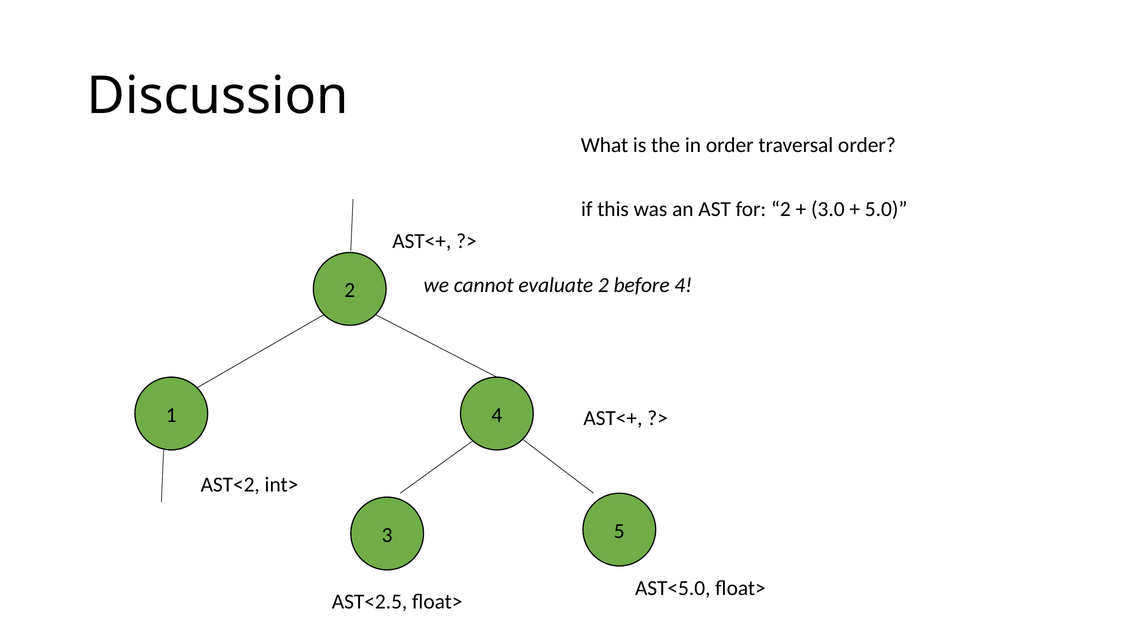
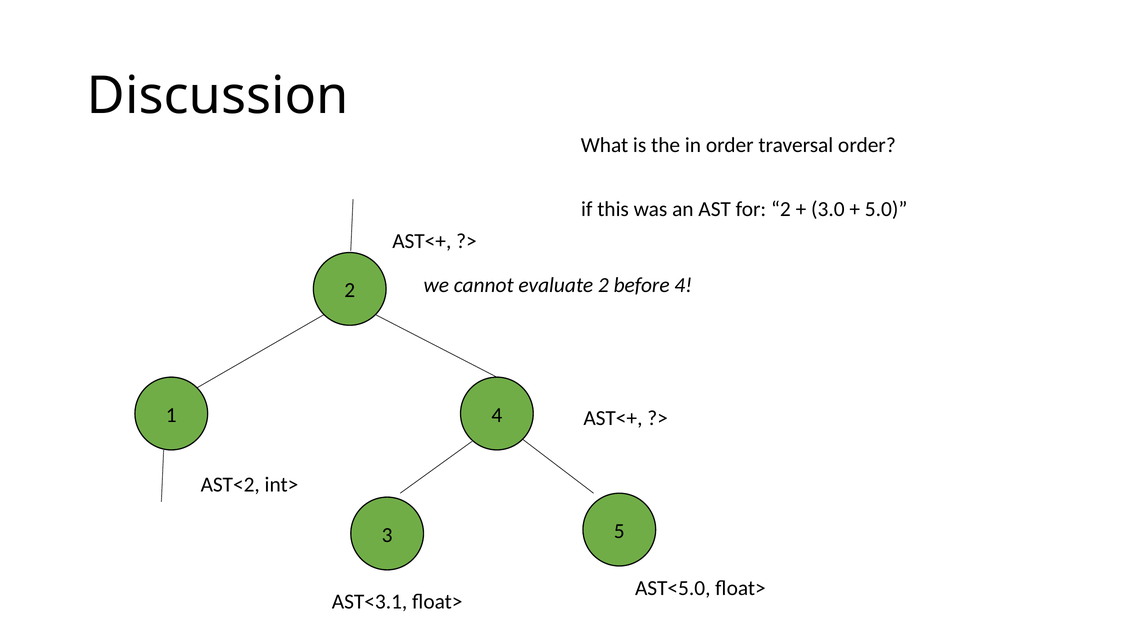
AST<2.5: AST<2.5 -> AST<3.1 (370, 602)
